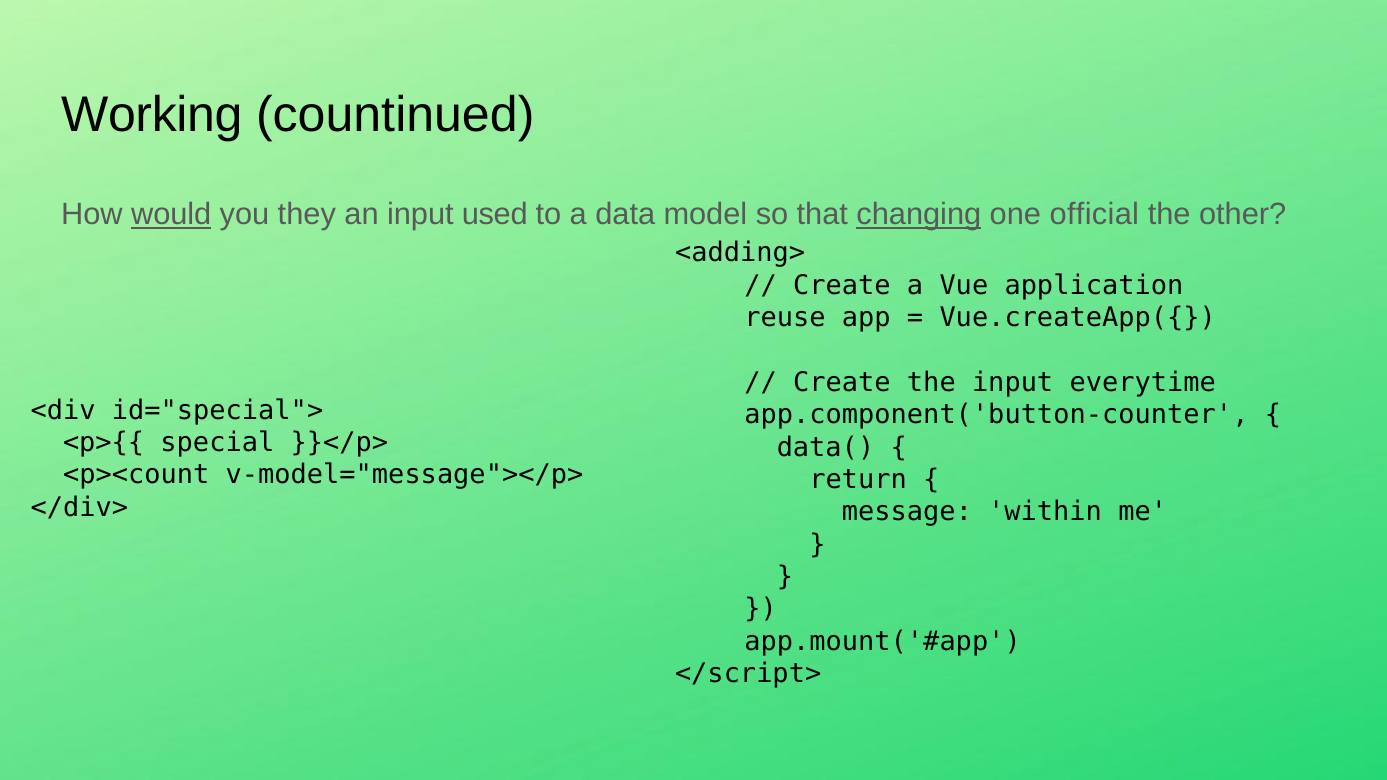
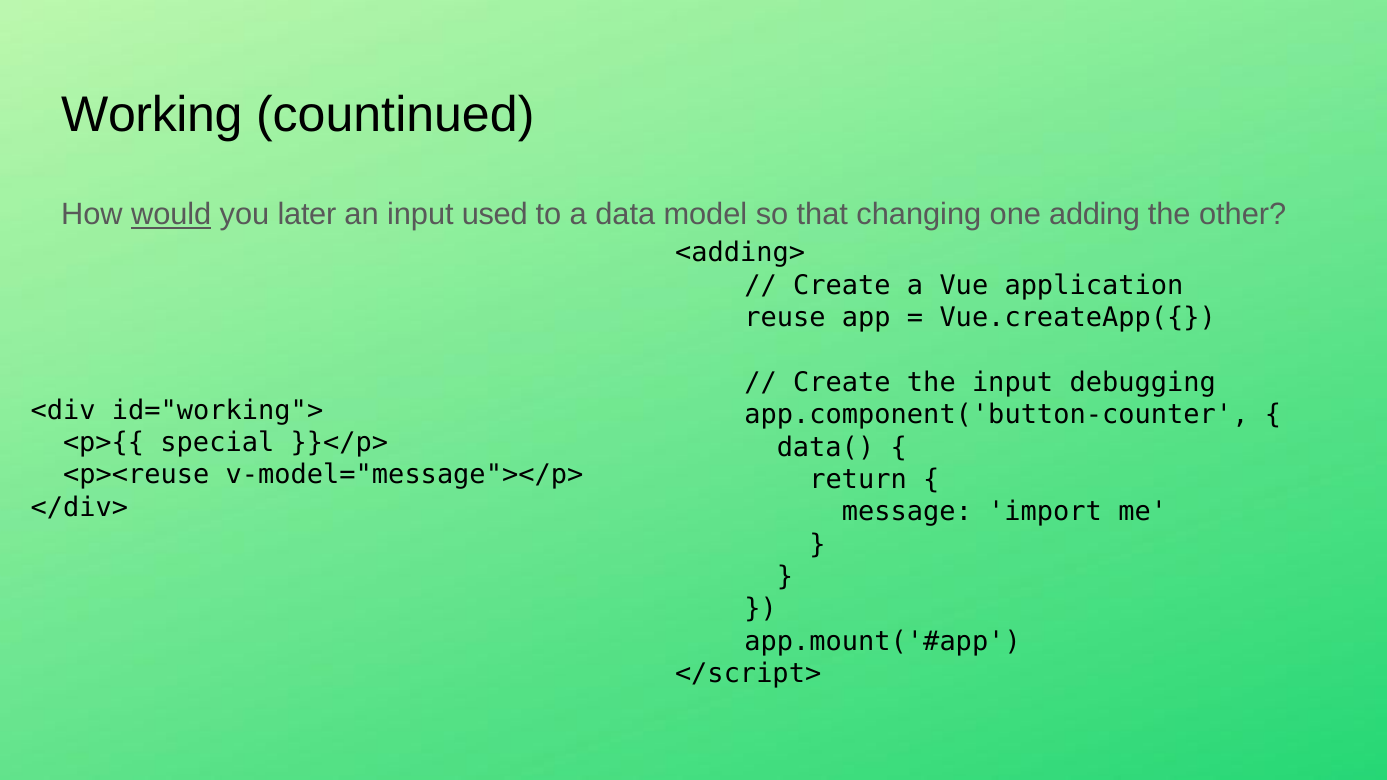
they: they -> later (307, 215)
changing underline: present -> none (919, 215)
official: official -> adding (1095, 215)
everytime: everytime -> debugging (1143, 383)
id="special">: id="special"> -> id="working"> (218, 410)
<p><count: <p><count -> <p><reuse (136, 475)
within: within -> import (1045, 512)
